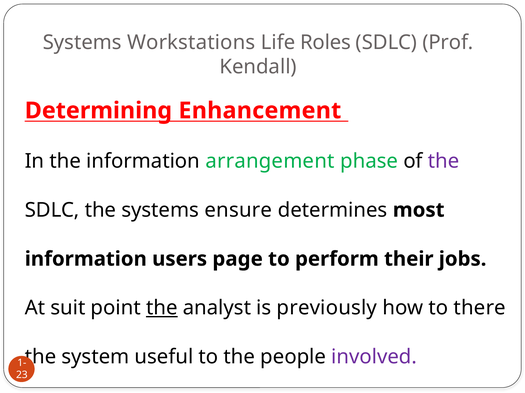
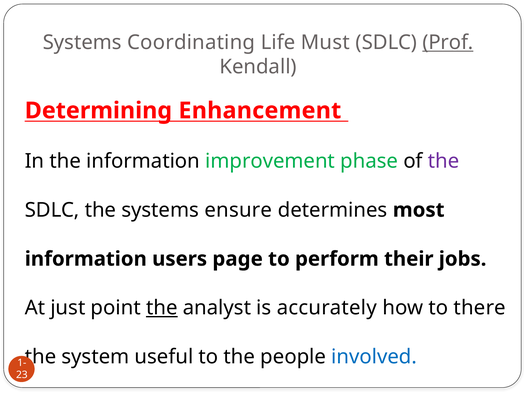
Workstations: Workstations -> Coordinating (191, 43)
Roles: Roles -> Must (325, 43)
Prof underline: none -> present (448, 43)
arrangement: arrangement -> improvement (270, 161)
suit: suit -> just (68, 308)
previously: previously -> accurately (327, 308)
involved colour: purple -> blue (374, 357)
